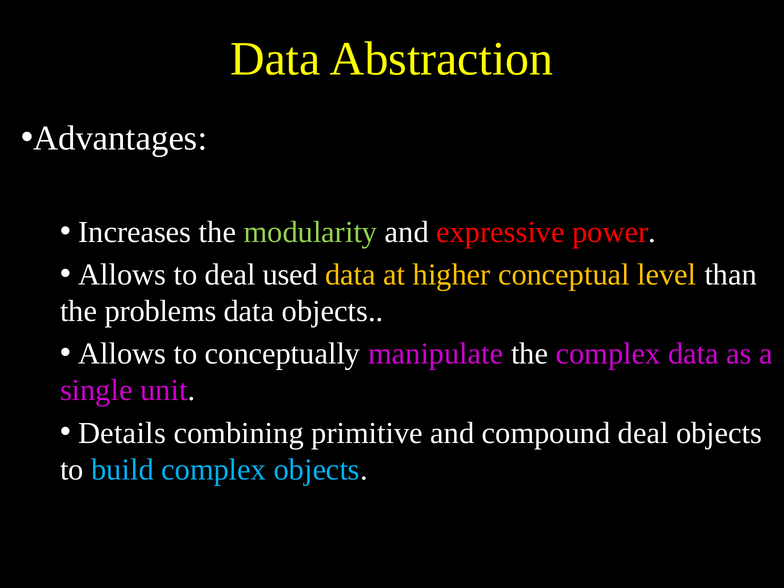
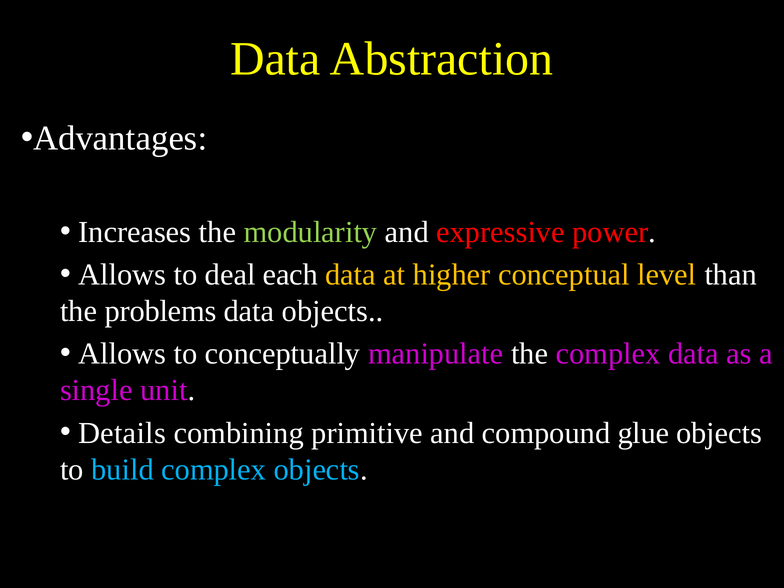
used: used -> each (290, 275)
compound deal: deal -> glue (643, 433)
